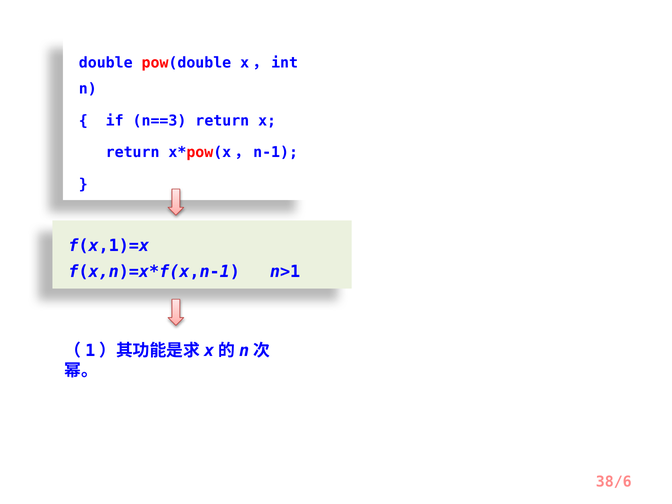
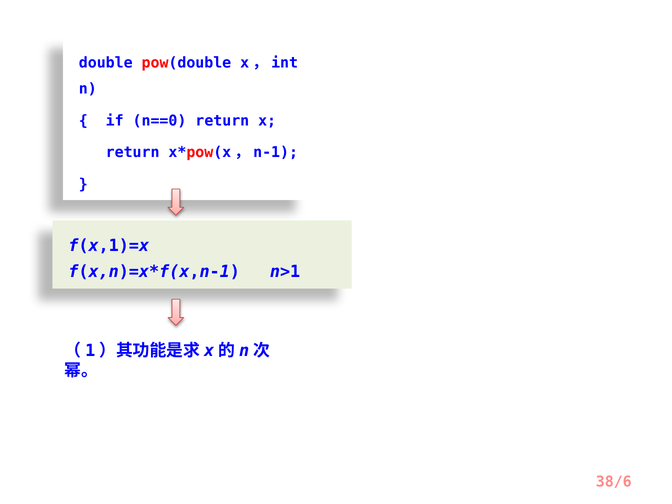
n==3: n==3 -> n==0 (160, 121)
